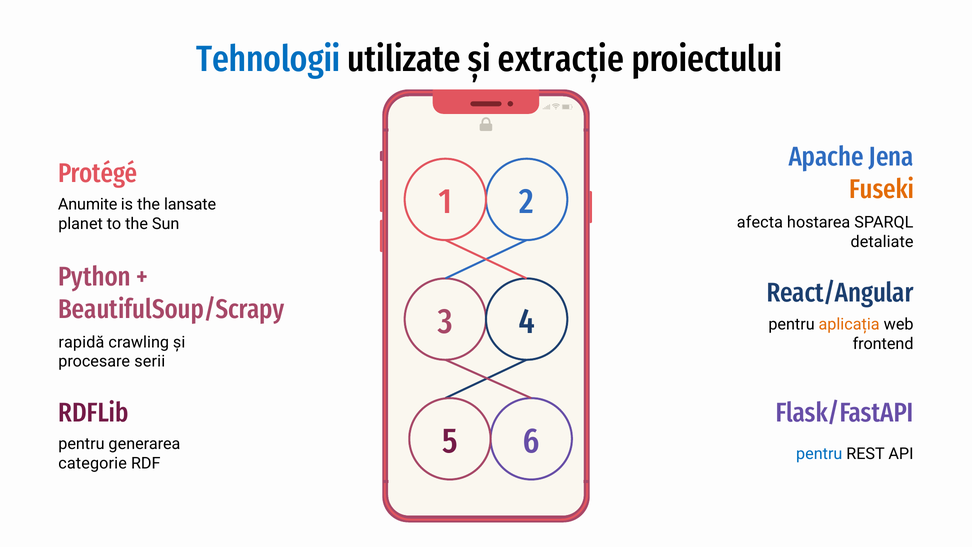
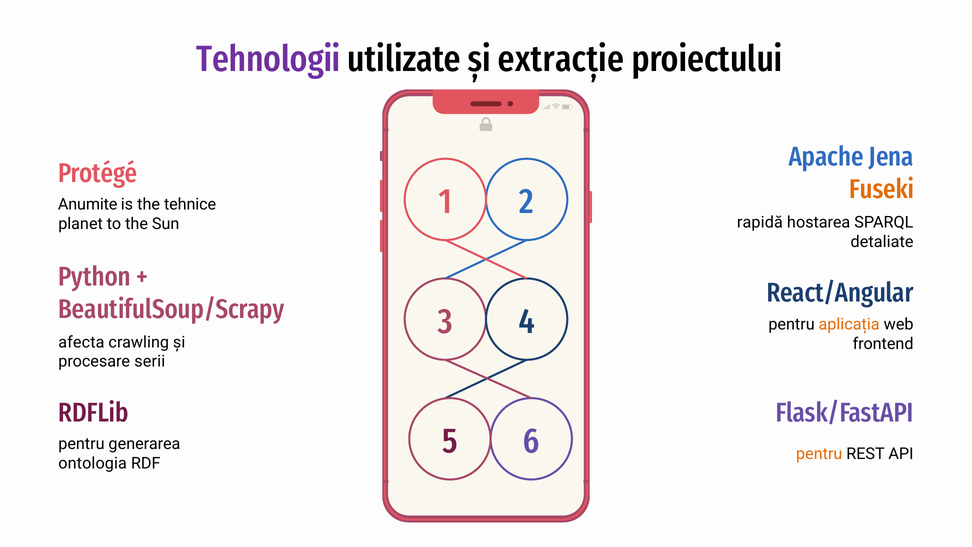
Tehnologii colour: blue -> purple (268, 59)
lansate: lansate -> tehnice (190, 204)
afecta: afecta -> rapidă (760, 223)
rapidă: rapidă -> afecta (81, 342)
pentru colour: blue -> orange (819, 453)
categorie: categorie -> ontologia (93, 463)
